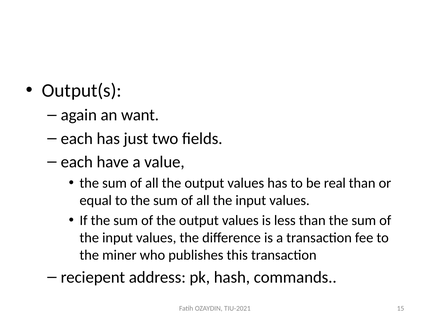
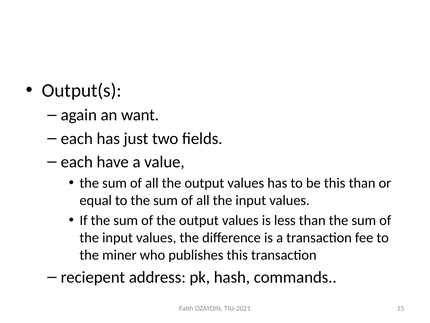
be real: real -> this (335, 183)
